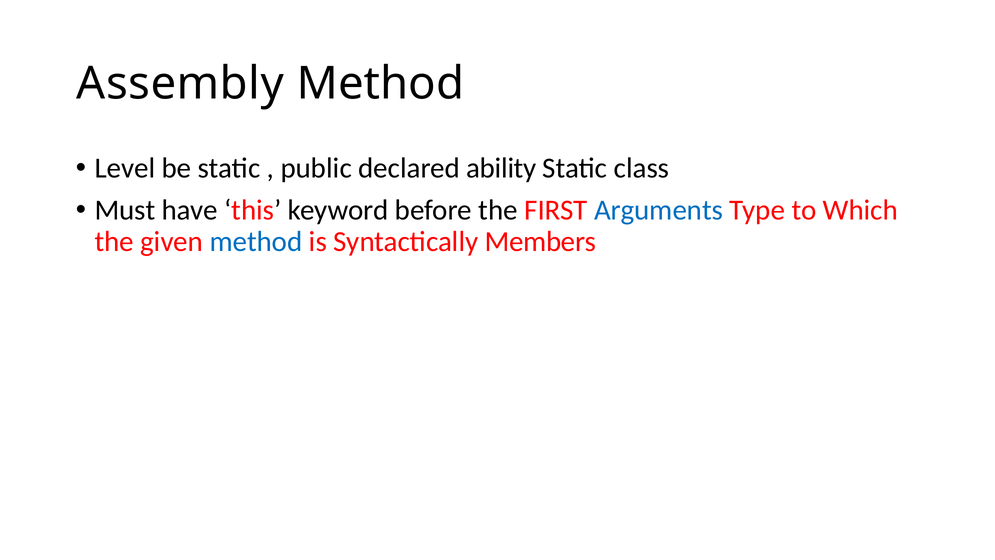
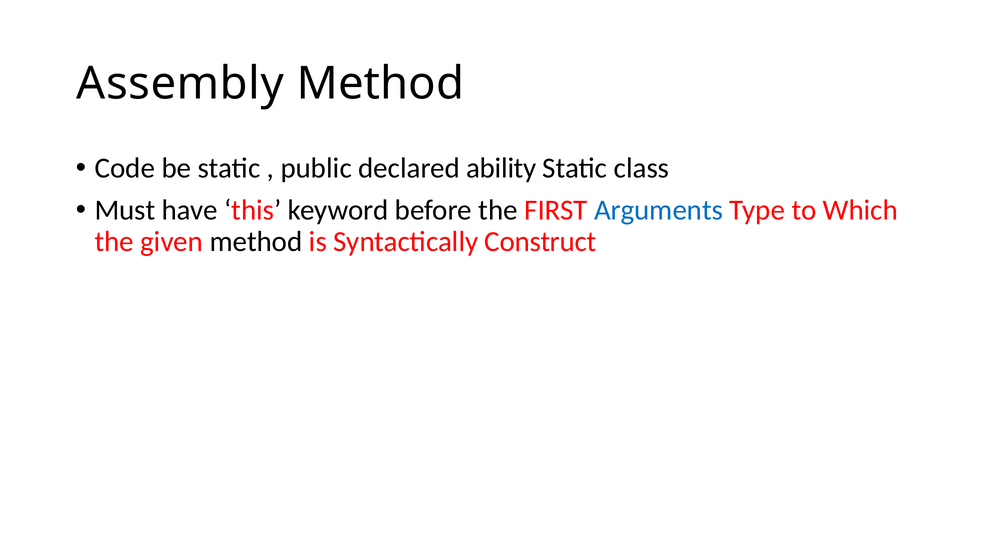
Level: Level -> Code (125, 168)
method colour: blue -> black (256, 241)
Members: Members -> Construct (540, 241)
